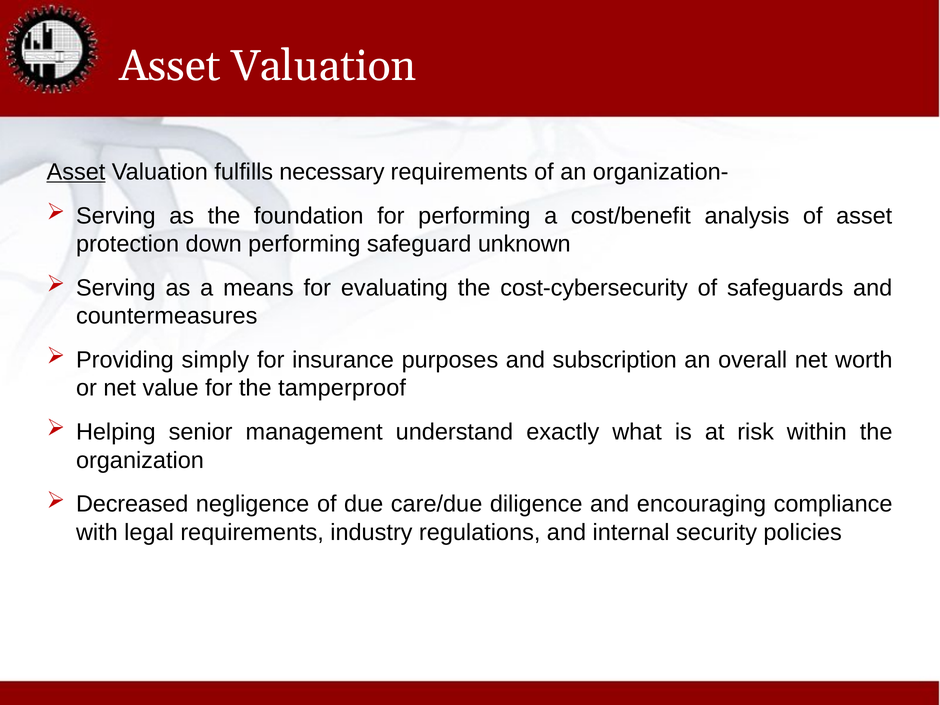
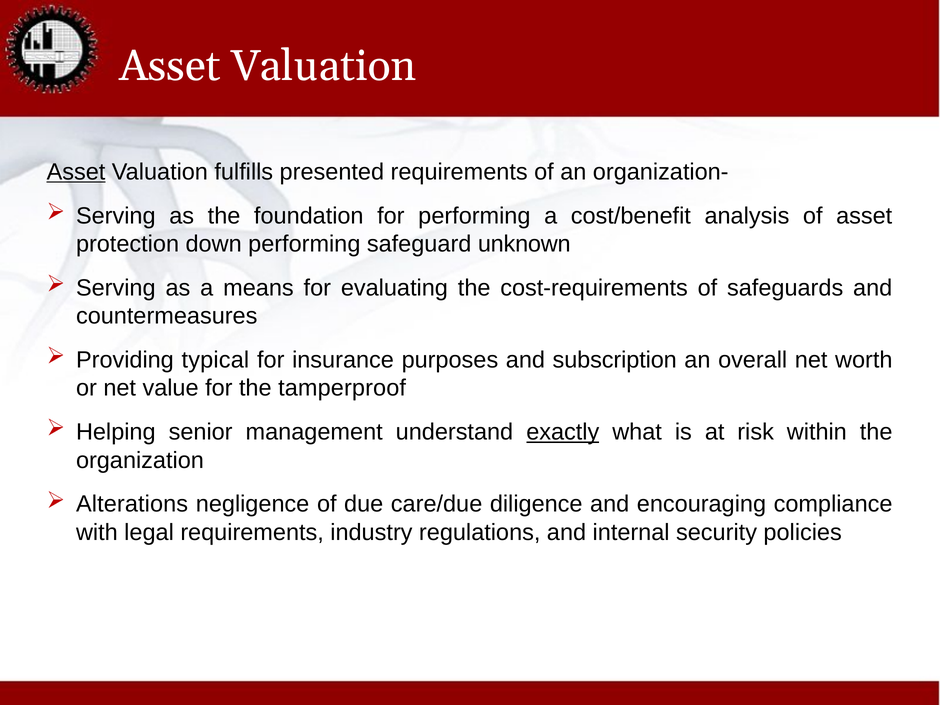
necessary: necessary -> presented (332, 172)
cost-cybersecurity: cost-cybersecurity -> cost-requirements (594, 288)
simply: simply -> typical (215, 360)
exactly underline: none -> present (563, 432)
Decreased: Decreased -> Alterations (132, 504)
